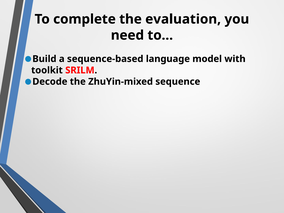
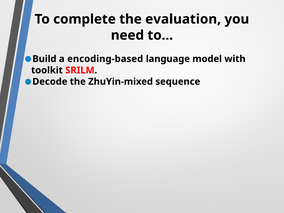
sequence-based: sequence-based -> encoding-based (105, 59)
